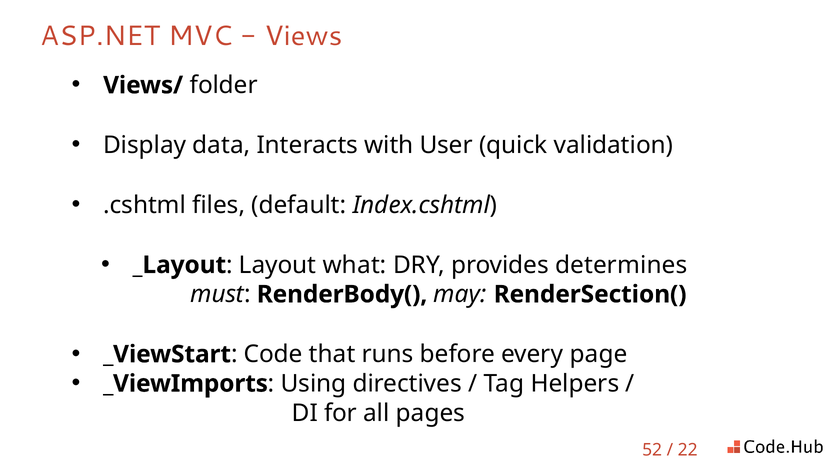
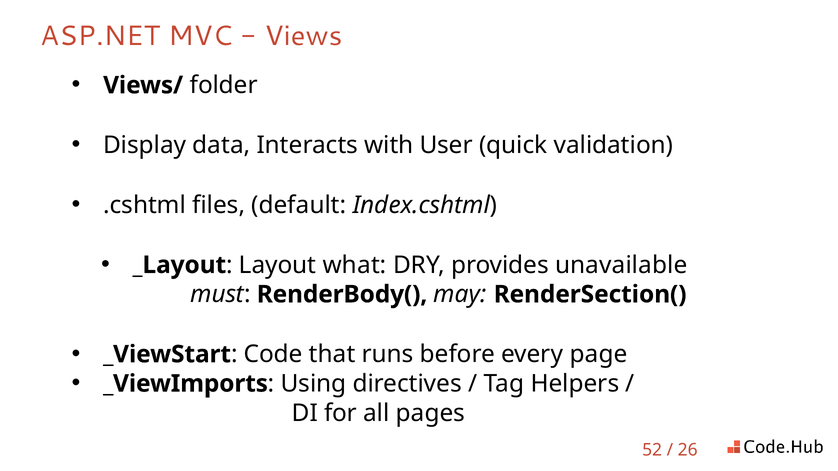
determines: determines -> unavailable (621, 265)
22: 22 -> 26 (688, 450)
